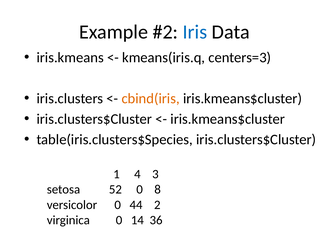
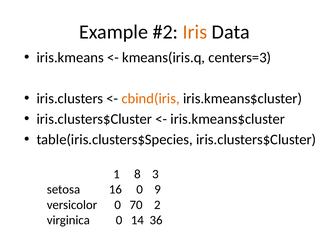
Iris colour: blue -> orange (195, 32)
4: 4 -> 8 (137, 174)
52: 52 -> 16 (115, 189)
8: 8 -> 9 (158, 189)
44: 44 -> 70 (136, 205)
